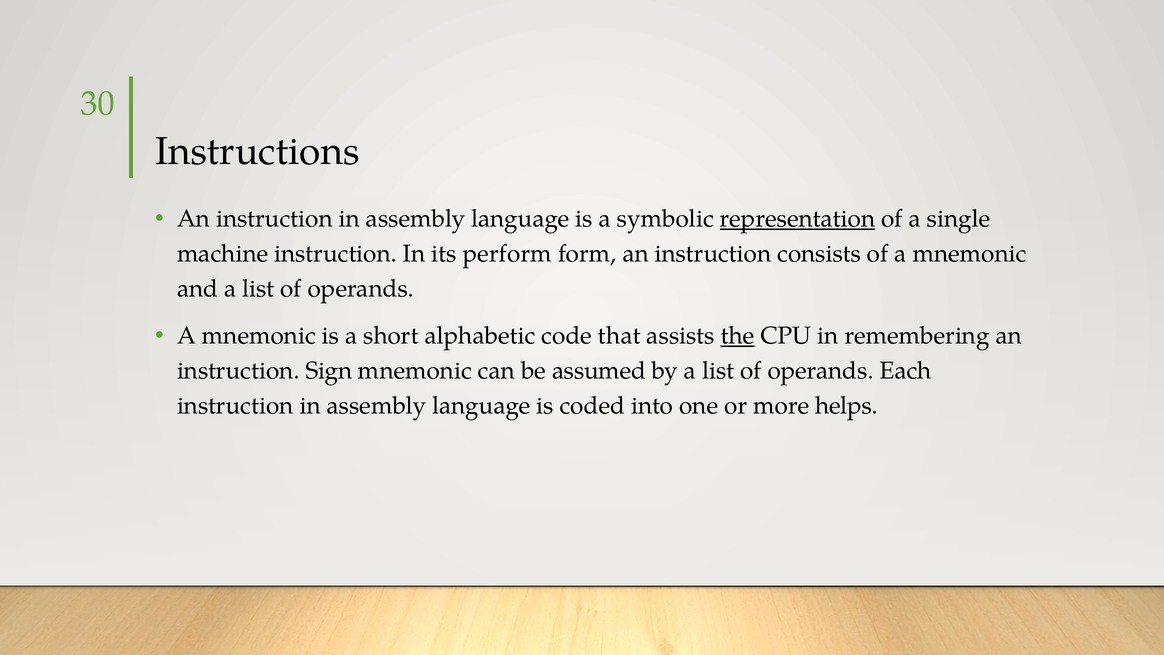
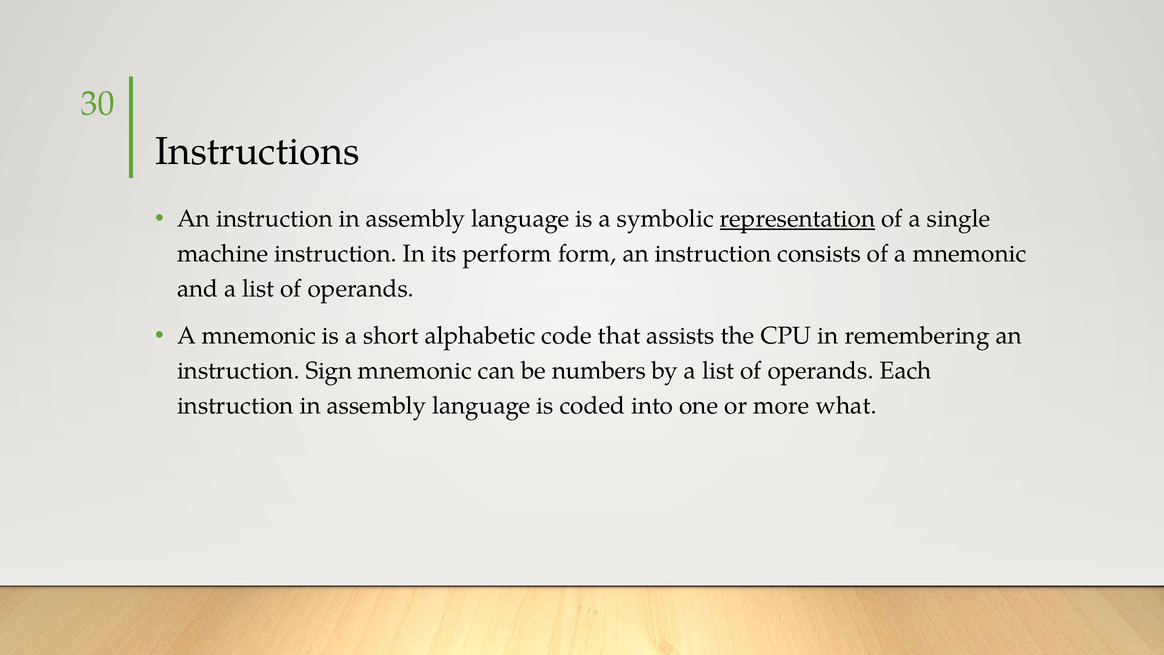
the underline: present -> none (737, 336)
assumed: assumed -> numbers (599, 371)
helps: helps -> what (846, 406)
